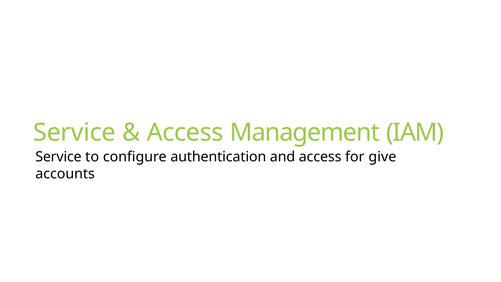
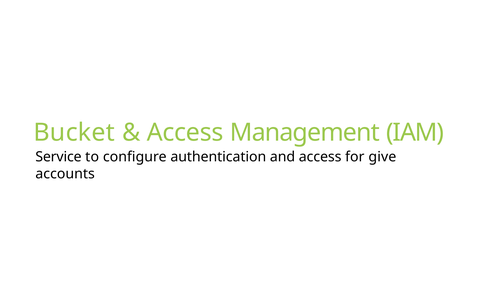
Service: Service -> Bucket (74, 132)
